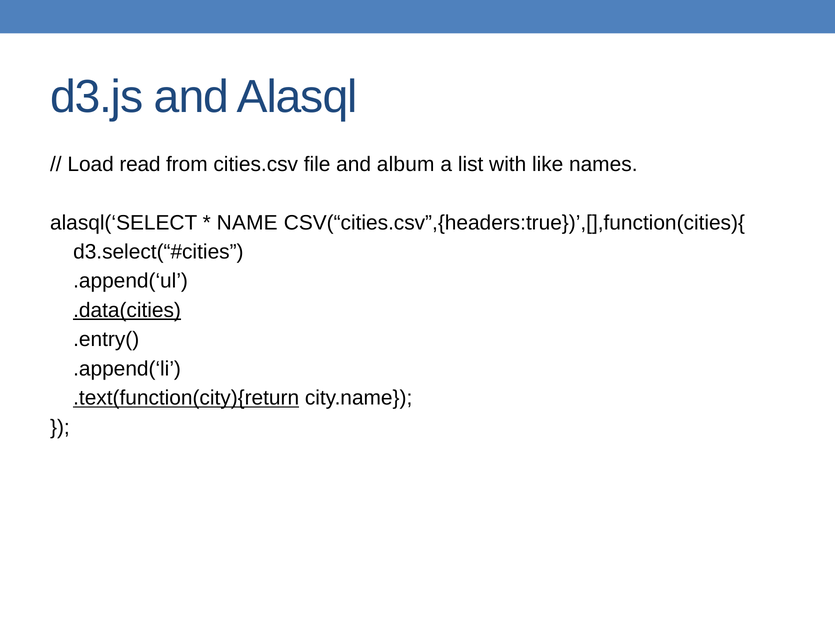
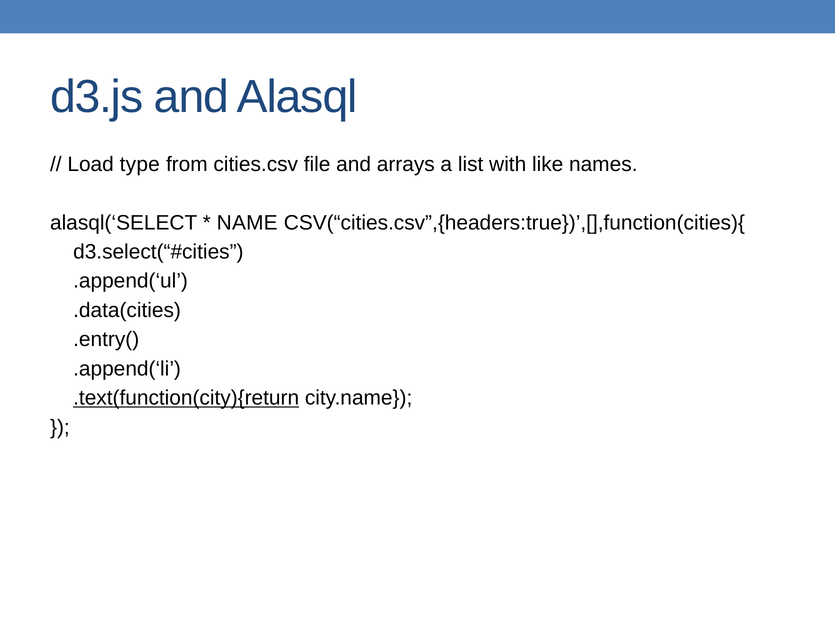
read: read -> type (140, 164)
album: album -> arrays (406, 164)
.data(cities underline: present -> none (127, 310)
